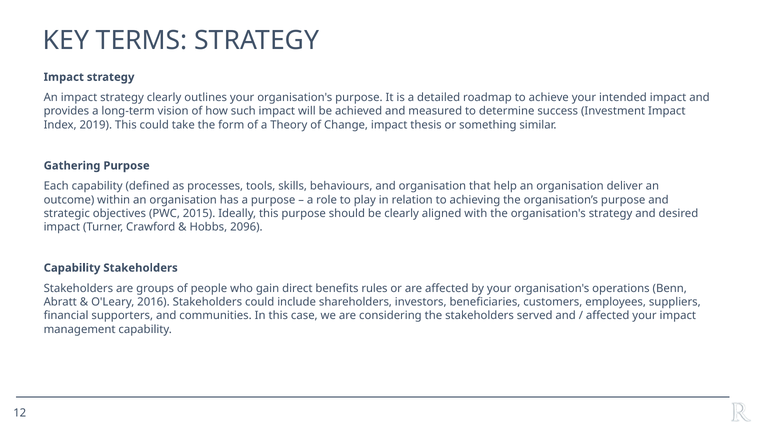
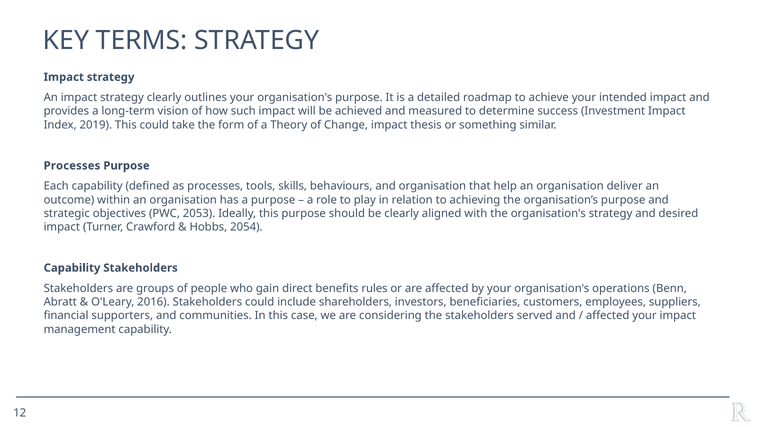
Gathering: Gathering -> Processes (72, 165)
2015: 2015 -> 2053 (199, 213)
2096: 2096 -> 2054 (246, 227)
